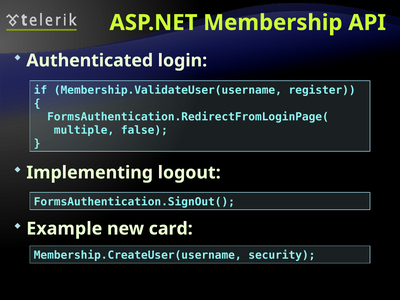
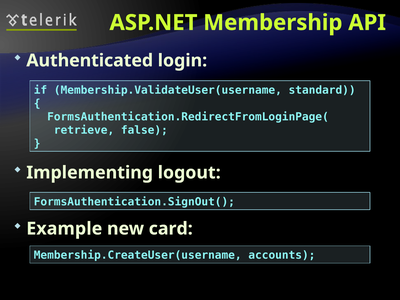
register: register -> standard (322, 90)
multiple: multiple -> retrieve (84, 130)
security: security -> accounts (282, 255)
